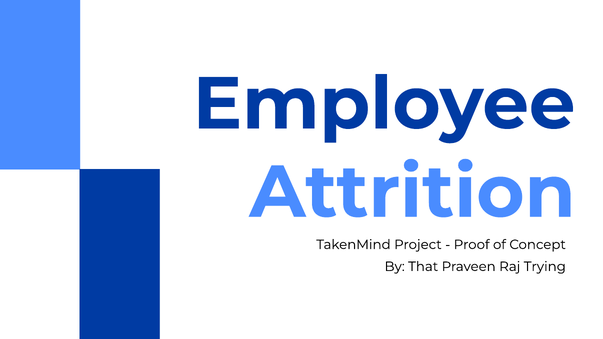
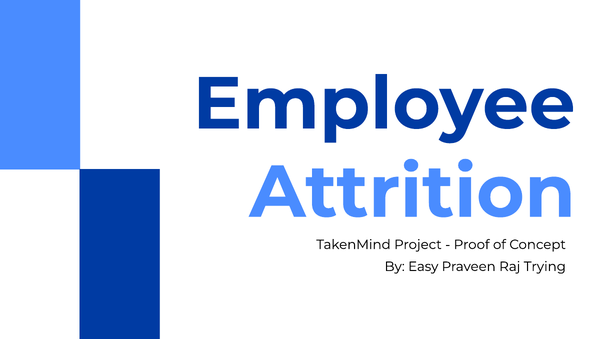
That: That -> Easy (423, 267)
